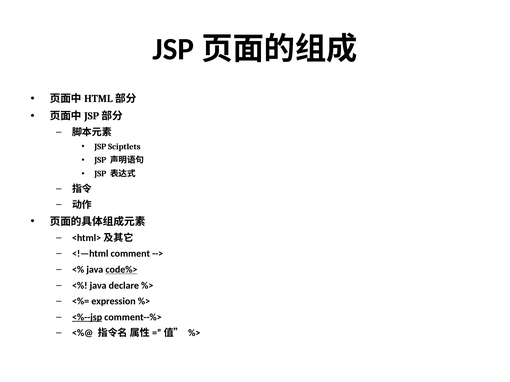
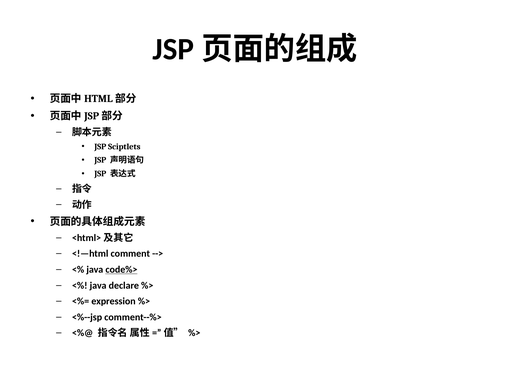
<%--jsp underline: present -> none (87, 318)
